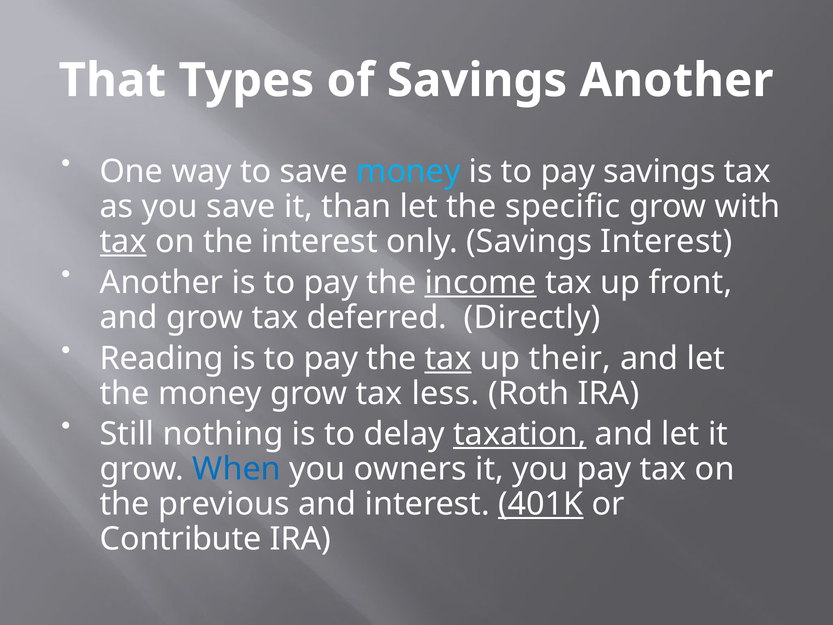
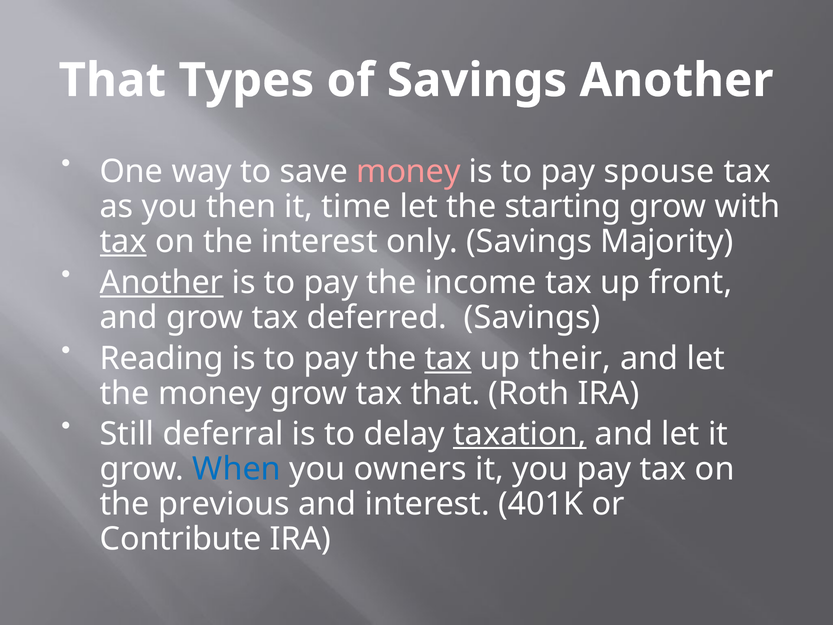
money colour: light blue -> pink (408, 172)
pay savings: savings -> spouse (659, 172)
you save: save -> then (241, 207)
than: than -> time (356, 207)
specific: specific -> starting (563, 207)
Savings Interest: Interest -> Majority (667, 242)
Another underline: none -> present (162, 282)
income underline: present -> none (481, 282)
deferred Directly: Directly -> Savings (532, 317)
tax less: less -> that (446, 393)
nothing: nothing -> deferral (223, 434)
401K underline: present -> none (541, 504)
